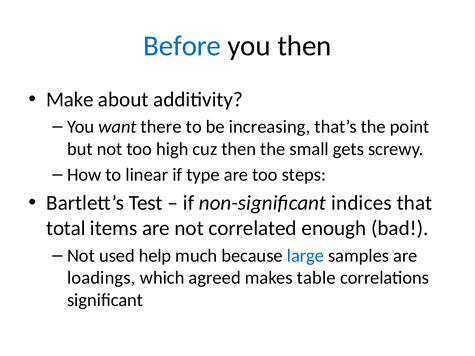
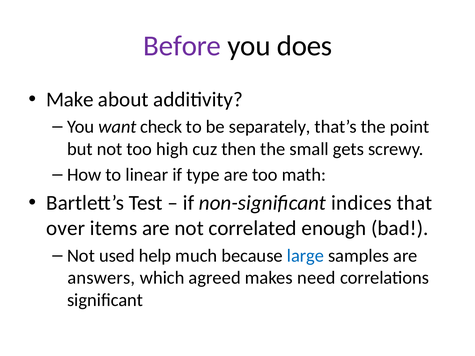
Before colour: blue -> purple (182, 46)
you then: then -> does (305, 46)
there: there -> check (161, 127)
increasing: increasing -> separately (270, 127)
steps: steps -> math (304, 175)
total: total -> over (66, 228)
loadings: loadings -> answers (101, 278)
table: table -> need (316, 278)
